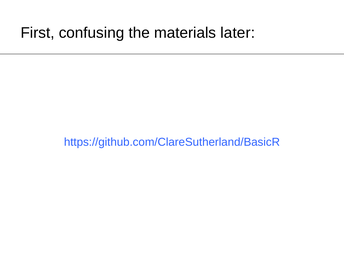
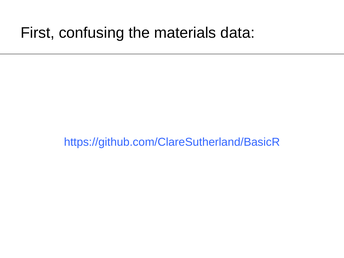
later: later -> data (238, 33)
